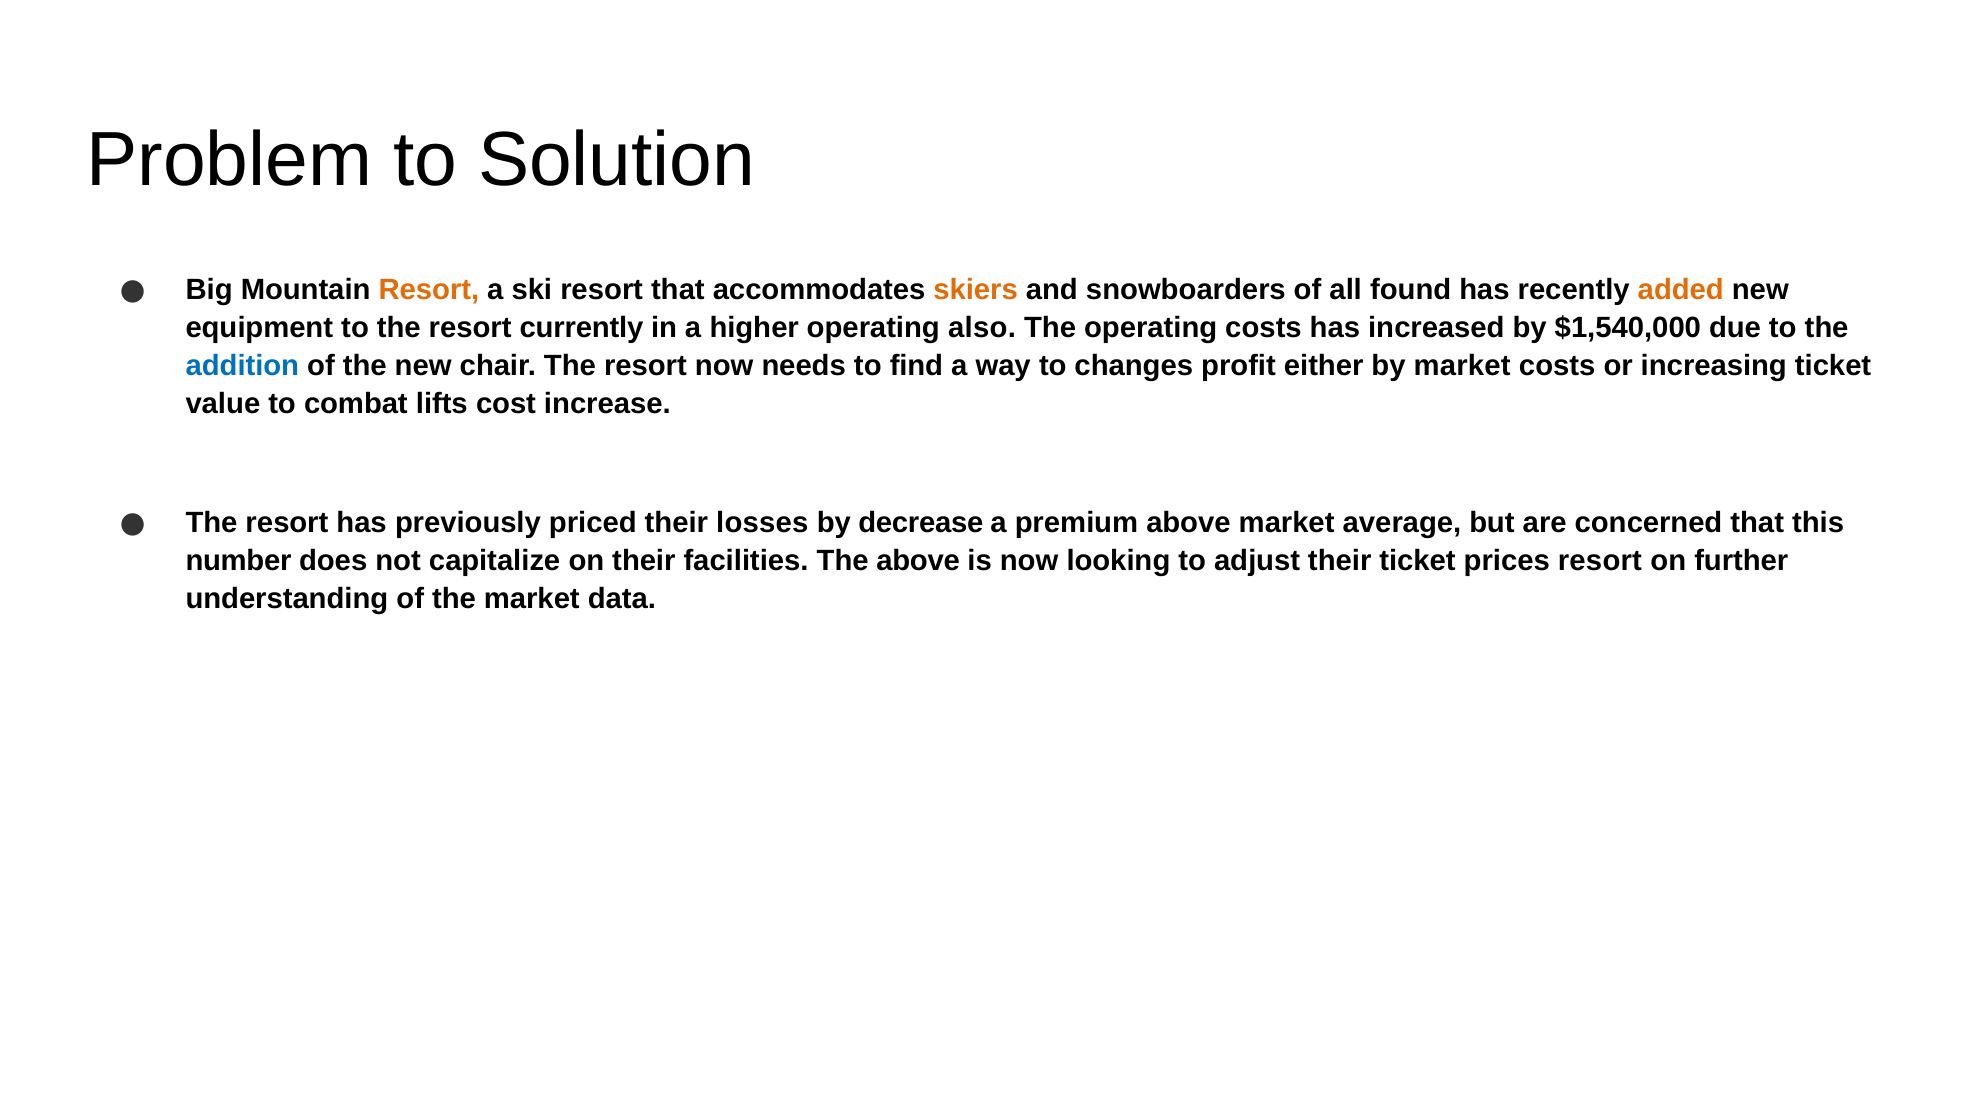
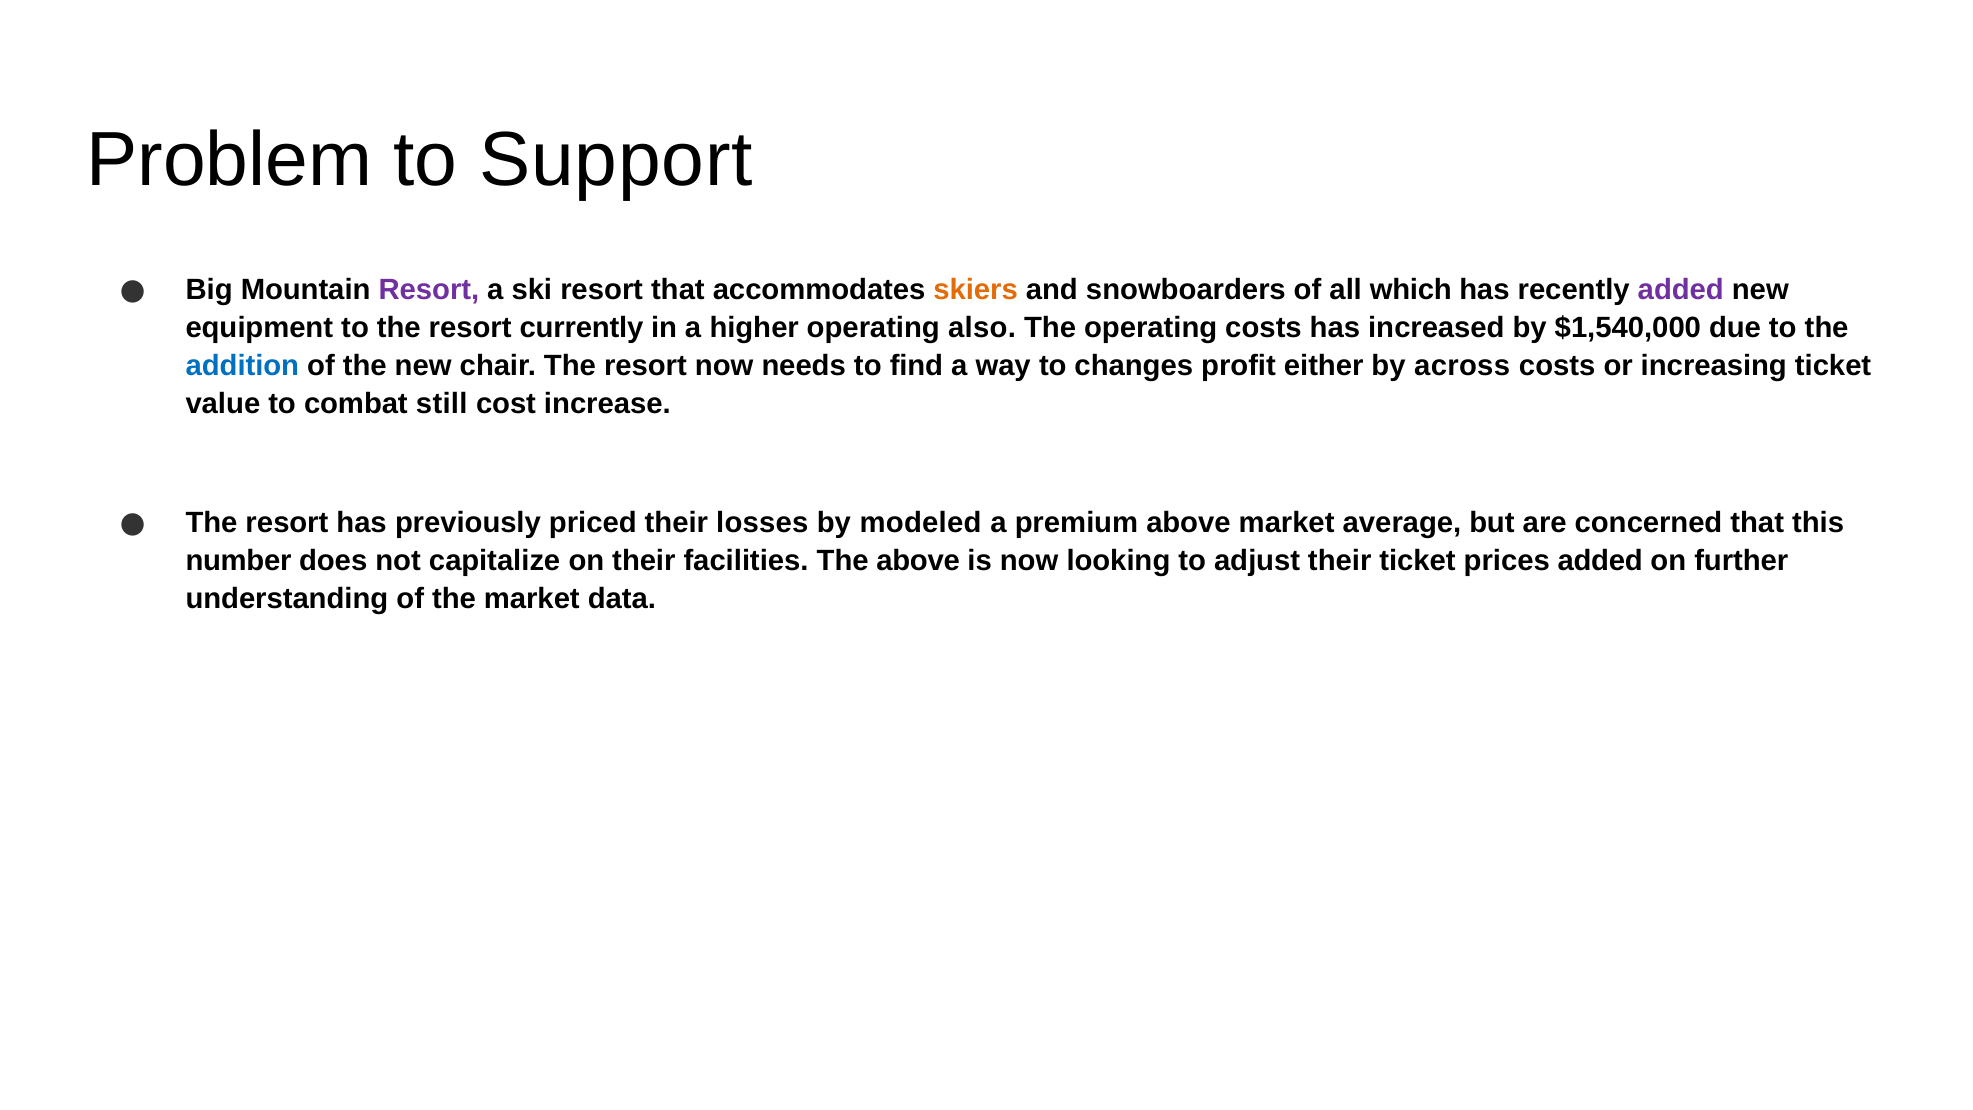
Solution: Solution -> Support (616, 160)
Resort colour: orange -> purple (429, 290)
found: found -> which (1411, 290)
added colour: orange -> purple (1681, 290)
by market: market -> across (1462, 366)
lifts: lifts -> still (442, 404)
decrease: decrease -> modeled (921, 523)
prices resort: resort -> added (1600, 561)
